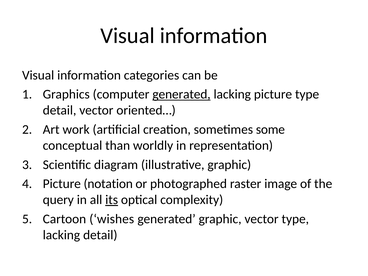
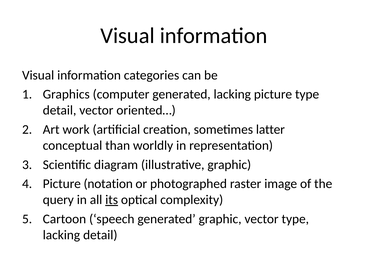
generated underline: present -> none (182, 94)
some: some -> latter (270, 130)
wishes: wishes -> speech (112, 219)
